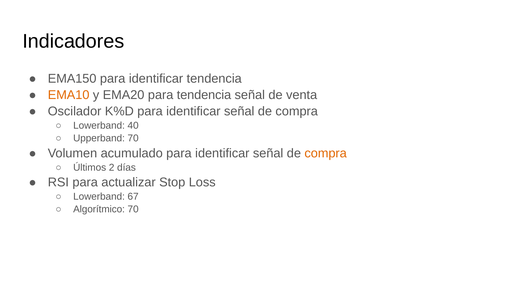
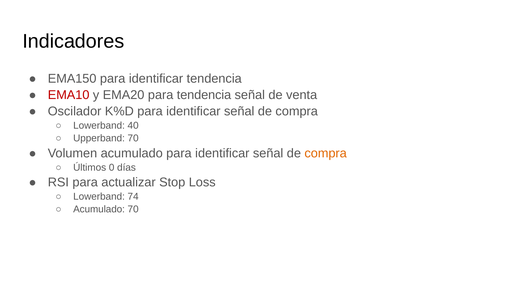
EMA10 colour: orange -> red (69, 95)
2: 2 -> 0 (112, 167)
67: 67 -> 74 (133, 196)
Algorítmico: Algorítmico -> Acumulado (99, 209)
